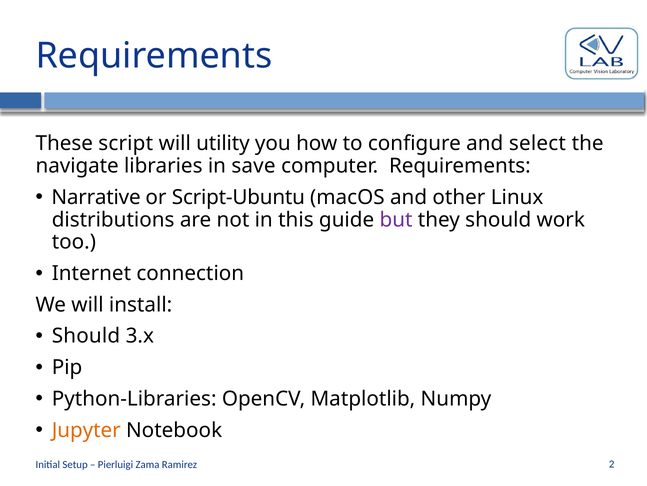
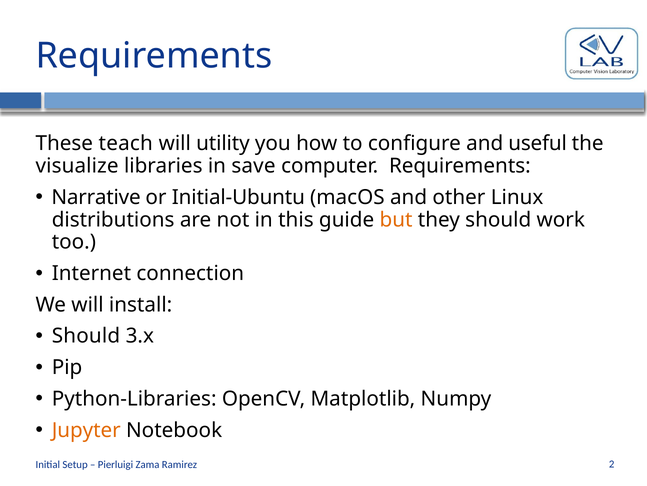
script: script -> teach (126, 143)
select: select -> useful (538, 143)
navigate: navigate -> visualize (77, 166)
Script-Ubuntu: Script-Ubuntu -> Initial-Ubuntu (238, 197)
but colour: purple -> orange (396, 219)
